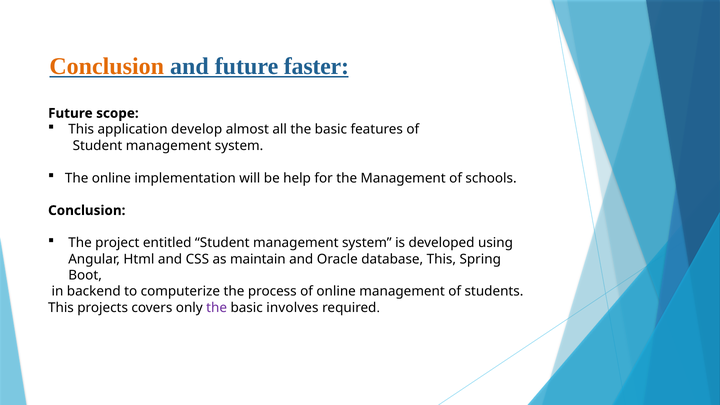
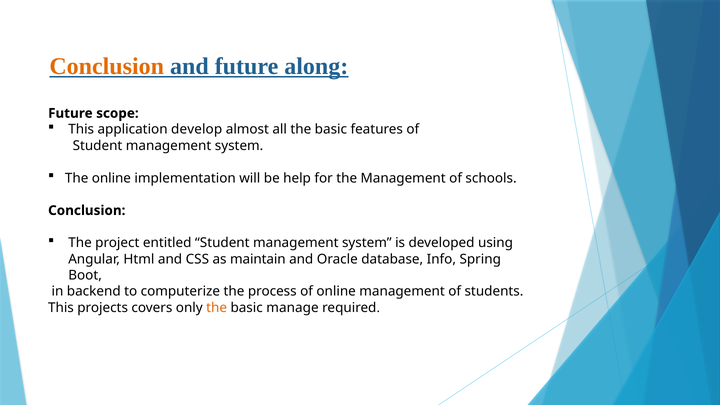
faster: faster -> along (316, 66)
database This: This -> Info (441, 259)
the colour: purple -> orange (217, 308)
involves: involves -> manage (293, 308)
